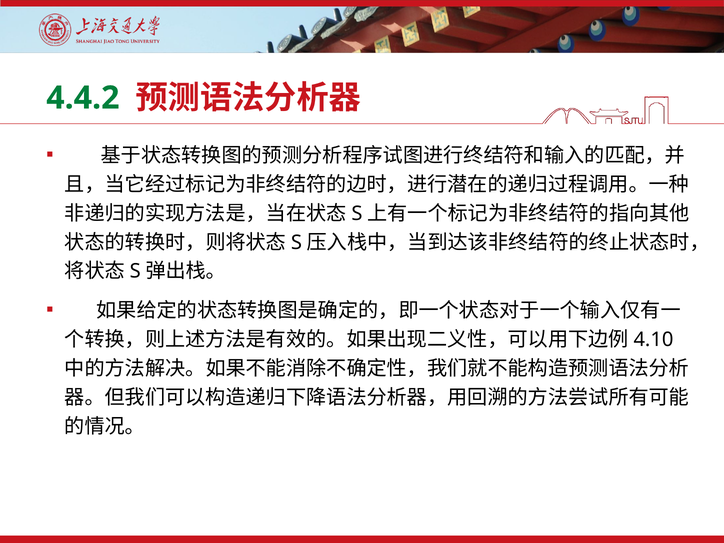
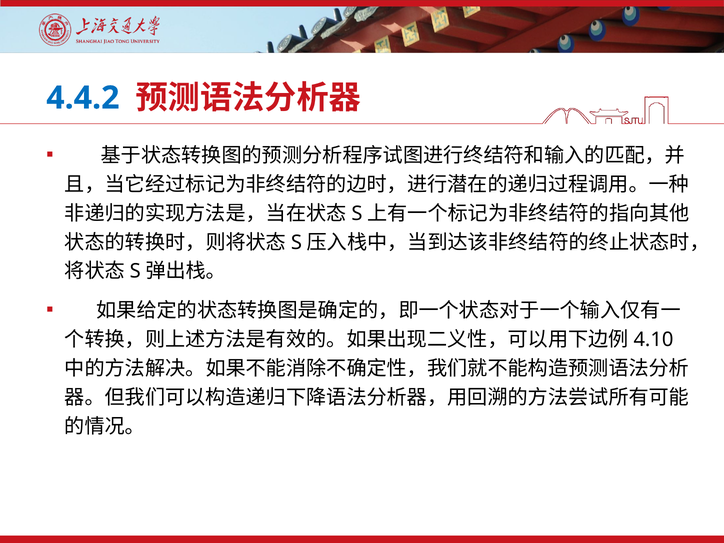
4.4.2 colour: green -> blue (83, 98)
